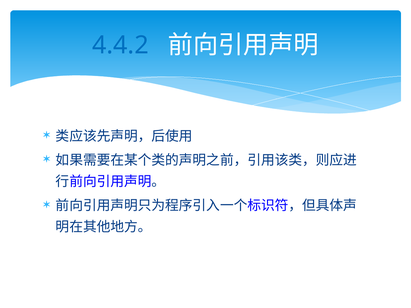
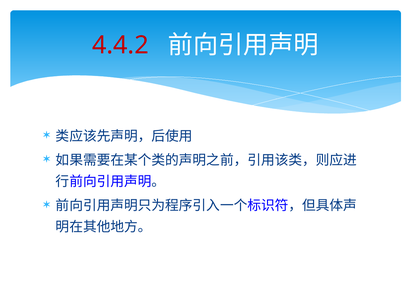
4.4.2 colour: blue -> red (120, 45)
